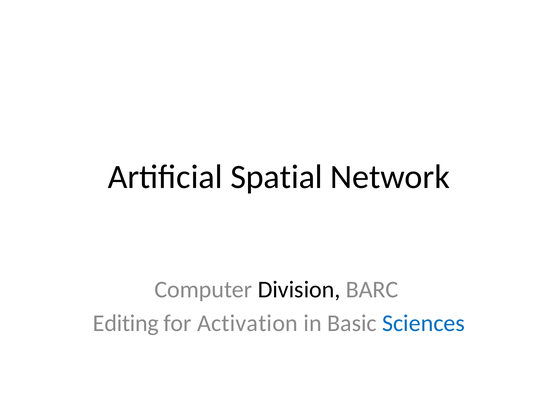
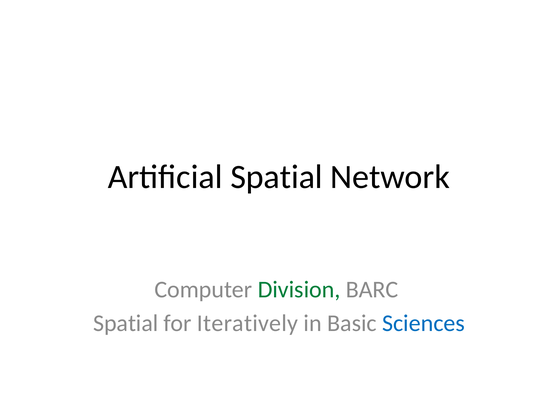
Division colour: black -> green (299, 290)
Editing: Editing -> Spatial (126, 324)
Activation: Activation -> Iteratively (247, 324)
